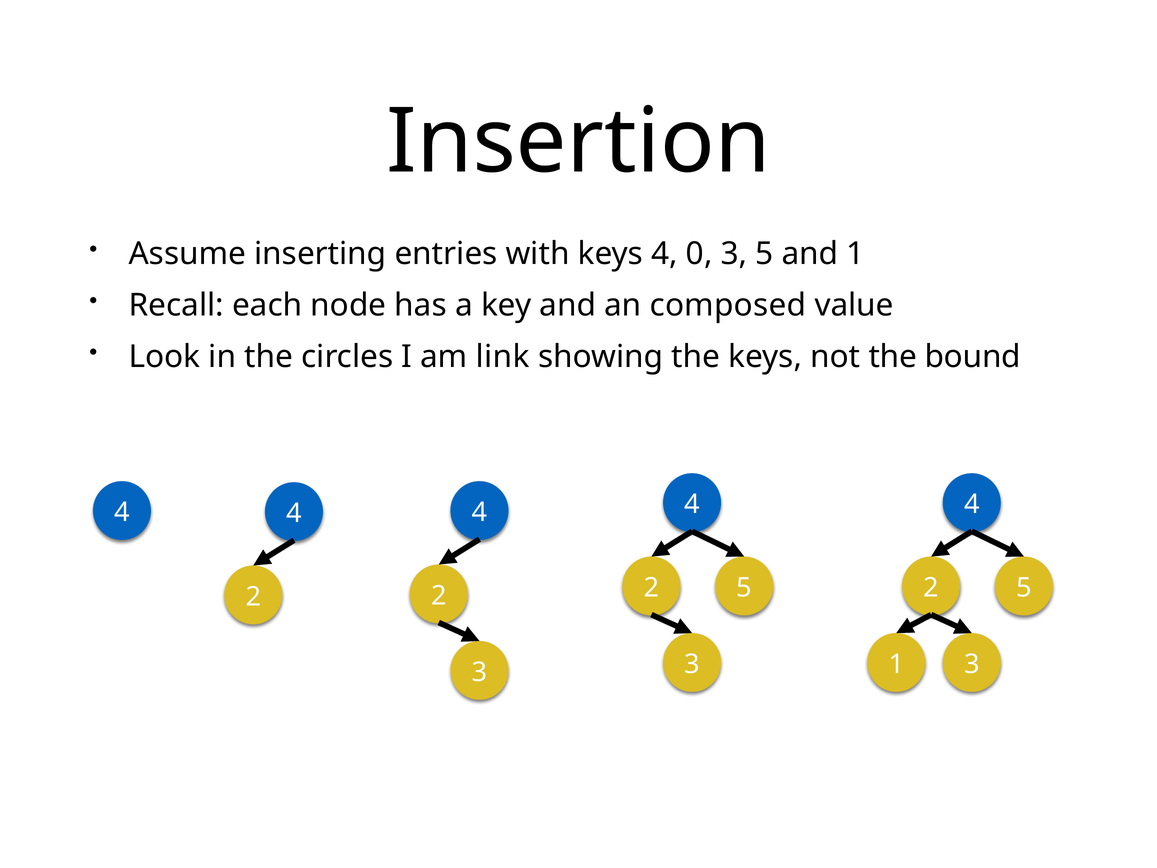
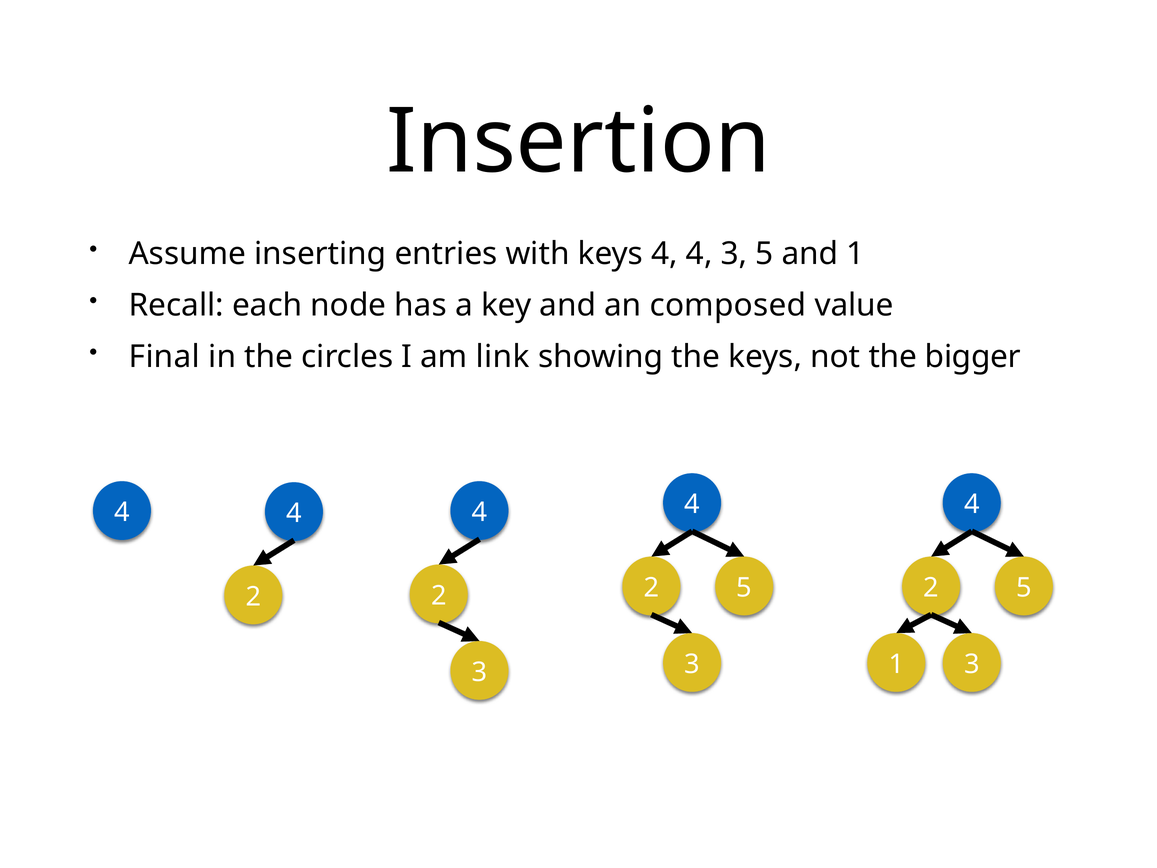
keys 4 0: 0 -> 4 (699, 254)
Look: Look -> Final (164, 357)
bound: bound -> bigger (973, 357)
